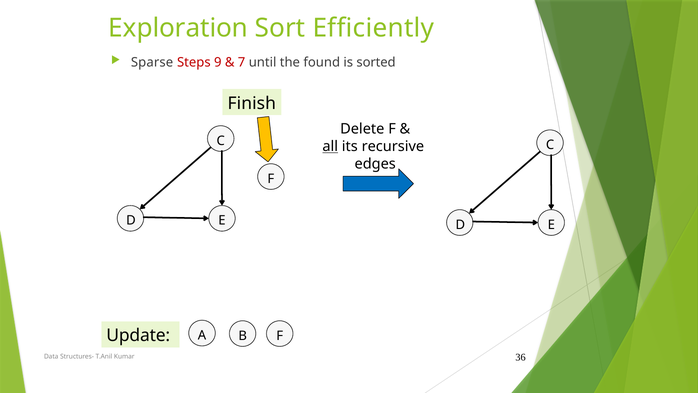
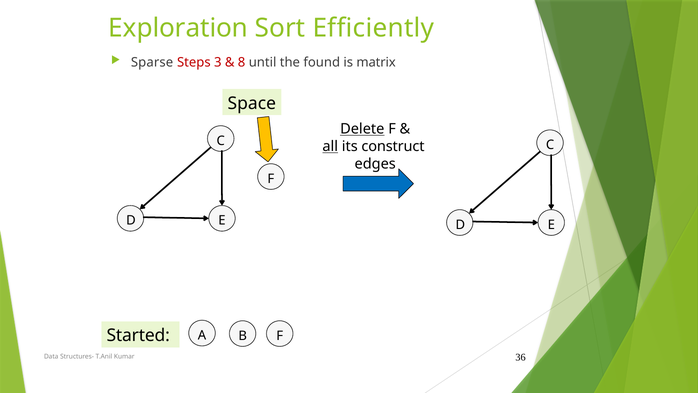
9: 9 -> 3 (218, 62)
7: 7 -> 8 (242, 62)
sorted: sorted -> matrix (376, 62)
Finish: Finish -> Space (252, 103)
Delete underline: none -> present (362, 129)
recursive: recursive -> construct (393, 146)
Update: Update -> Started (138, 335)
